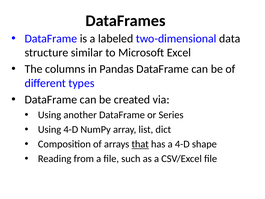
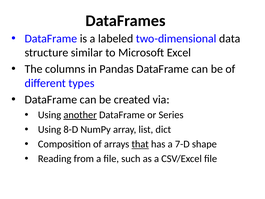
another underline: none -> present (80, 115)
Using 4-D: 4-D -> 8-D (71, 129)
a 4-D: 4-D -> 7-D (182, 144)
